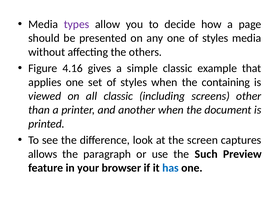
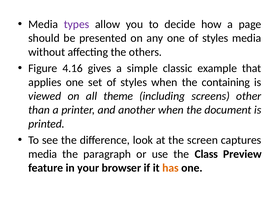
all classic: classic -> theme (118, 96)
allows: allows -> media (43, 154)
Such: Such -> Class (206, 154)
has colour: blue -> orange (170, 168)
